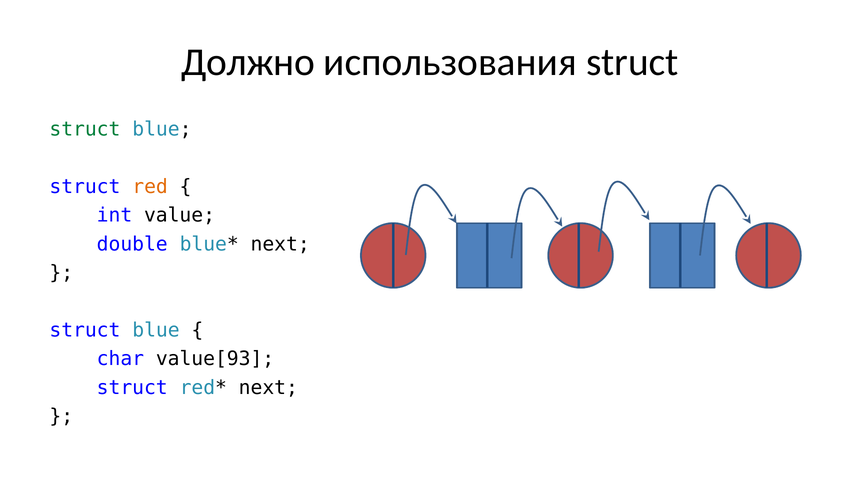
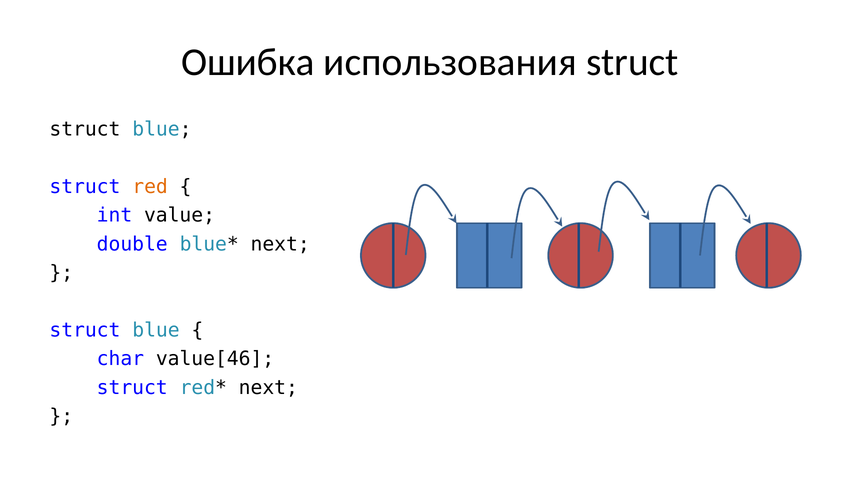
Должно: Должно -> Ошибка (248, 62)
struct colour: green -> black (85, 129)
value[93: value[93 -> value[46 (215, 359)
